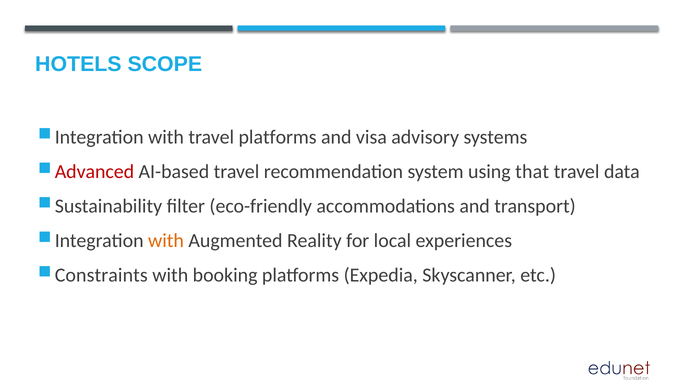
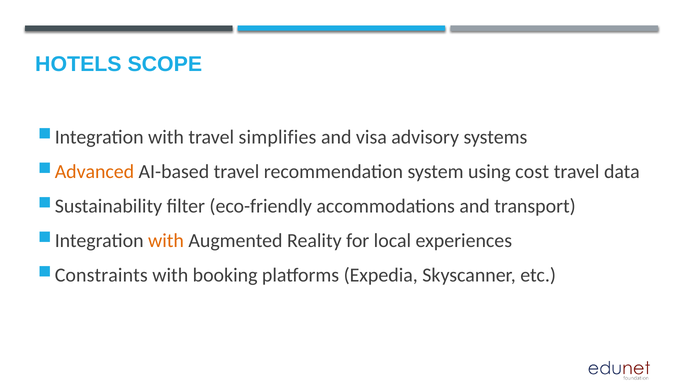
travel platforms: platforms -> simplifies (277, 137)
Advanced colour: red -> orange (94, 172)
that: that -> cost (532, 172)
